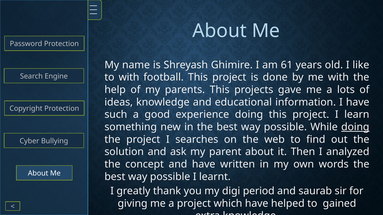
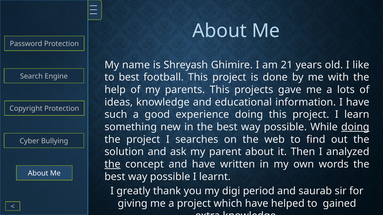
61: 61 -> 21 (287, 65)
to with: with -> best (129, 77)
the underline: none -> present (112, 165)
